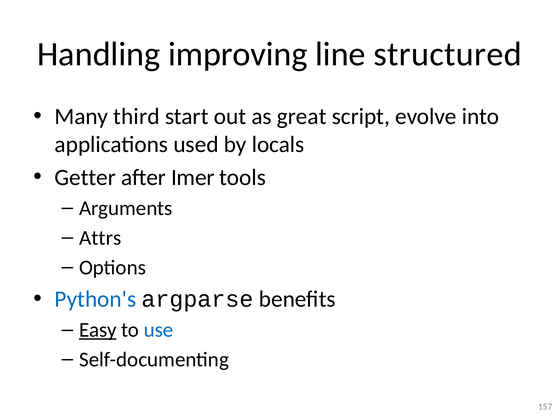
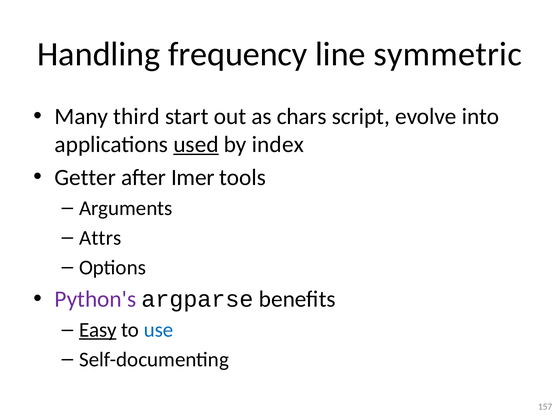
improving: improving -> frequency (238, 54)
structured: structured -> symmetric (448, 54)
great: great -> chars (302, 116)
used underline: none -> present (196, 144)
locals: locals -> index (278, 144)
Python's colour: blue -> purple (95, 299)
